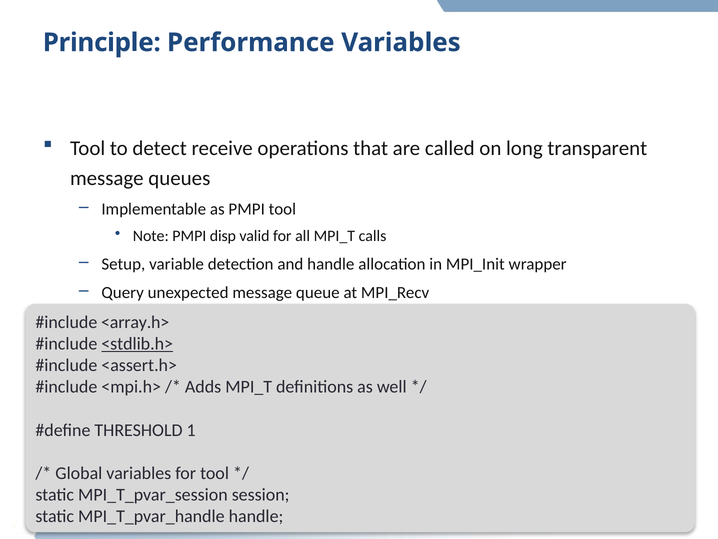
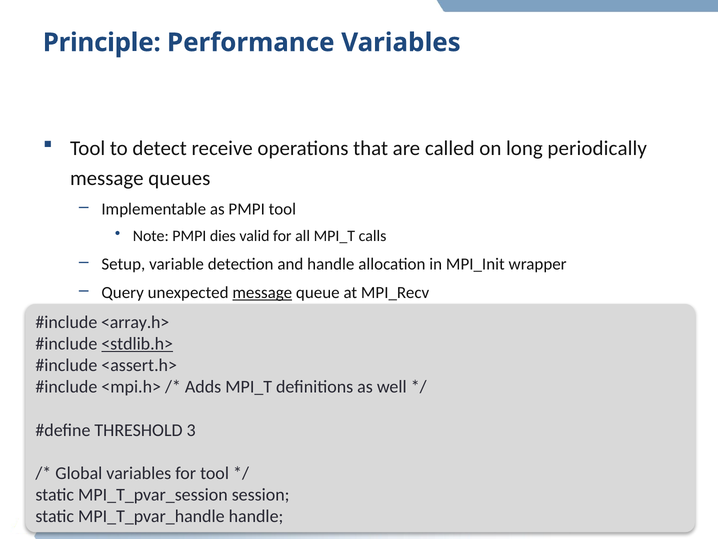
transparent: transparent -> periodically (597, 148)
disp: disp -> dies (223, 236)
message underline: none -> present (262, 292)
1: 1 -> 3 (191, 430)
